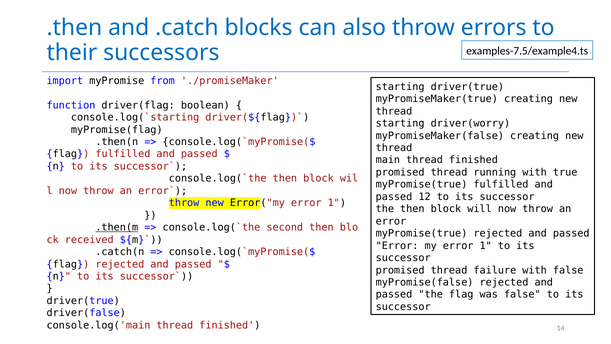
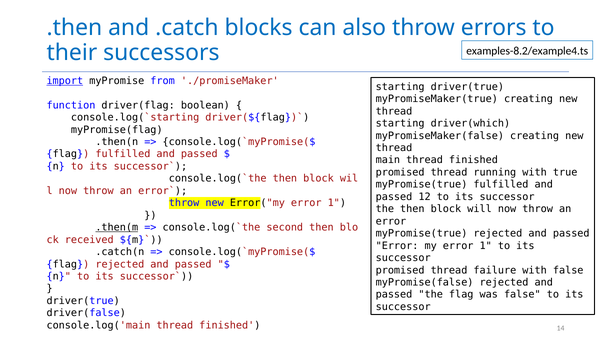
examples-7.5/example4.ts: examples-7.5/example4.ts -> examples-8.2/example4.ts (527, 51)
import underline: none -> present (65, 81)
driver(worry: driver(worry -> driver(which (470, 123)
